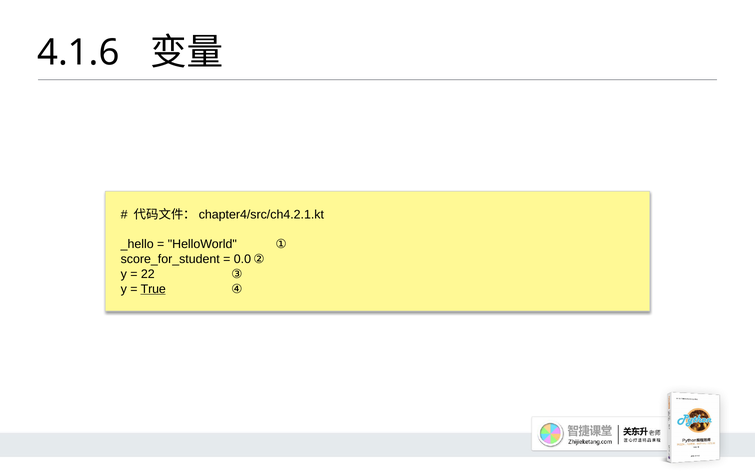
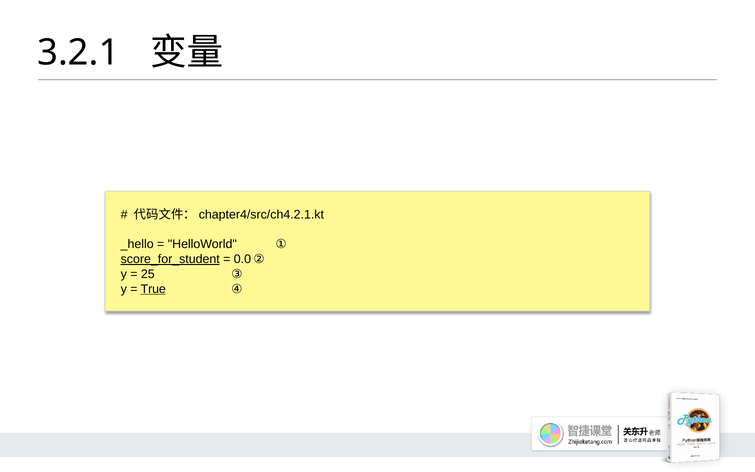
4.1.6: 4.1.6 -> 3.2.1 (78, 53)
score_for_student underline: none -> present (170, 259)
22: 22 -> 25 (148, 274)
